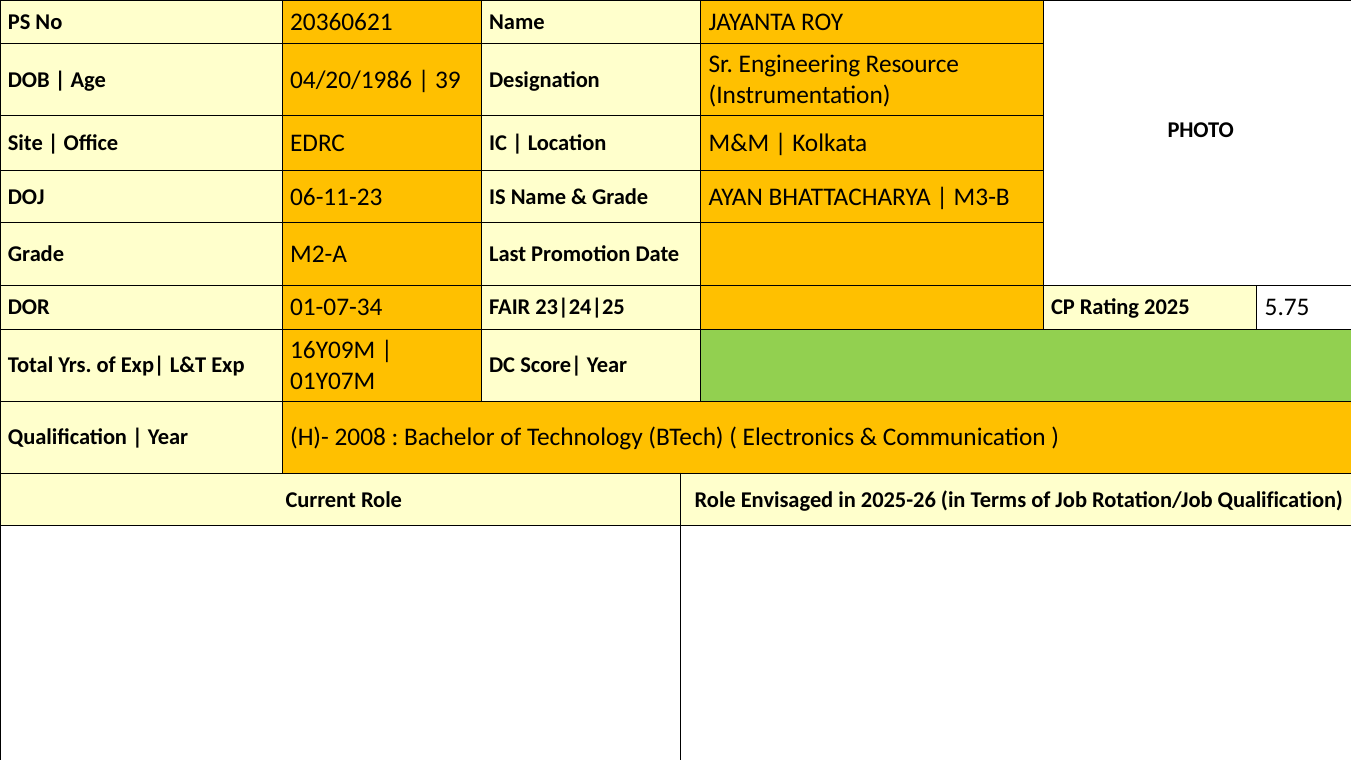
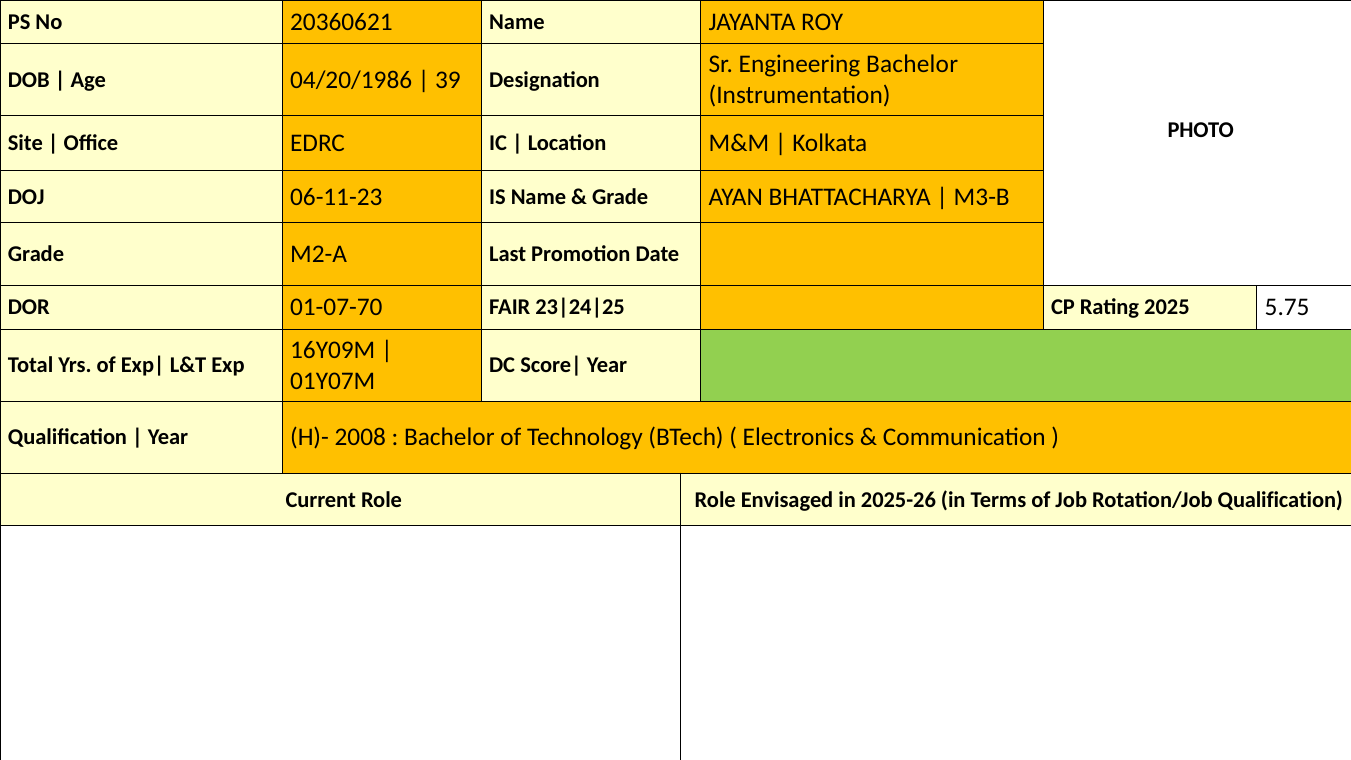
Engineering Resource: Resource -> Bachelor (912, 64)
01-07-34: 01-07-34 -> 01-07-70 (336, 308)
